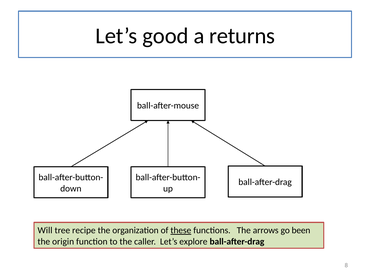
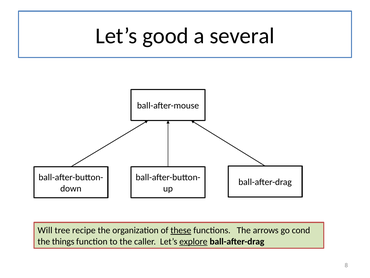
returns: returns -> several (242, 36)
been: been -> cond (301, 230)
origin: origin -> things (63, 241)
explore underline: none -> present (193, 241)
